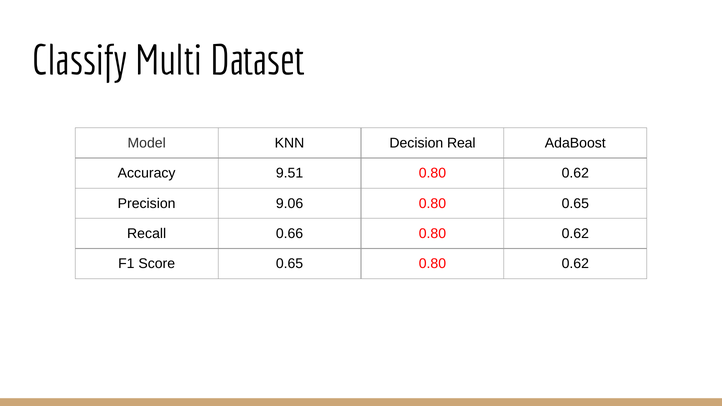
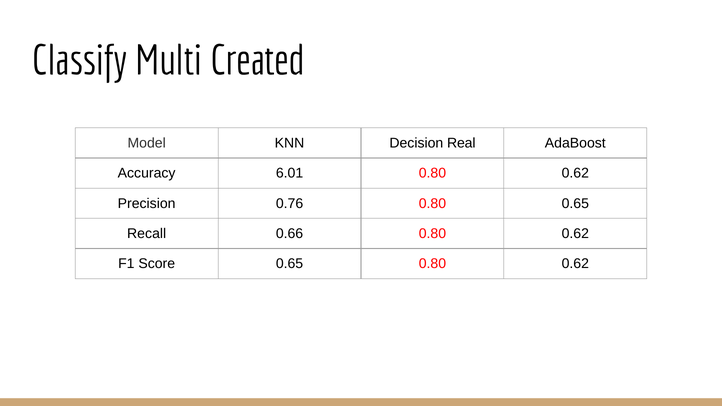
Dataset: Dataset -> Created (257, 61)
9.51: 9.51 -> 6.01 (290, 173)
9.06: 9.06 -> 0.76 (290, 204)
